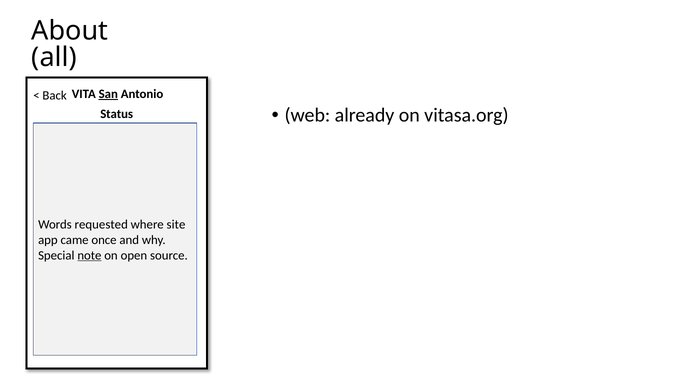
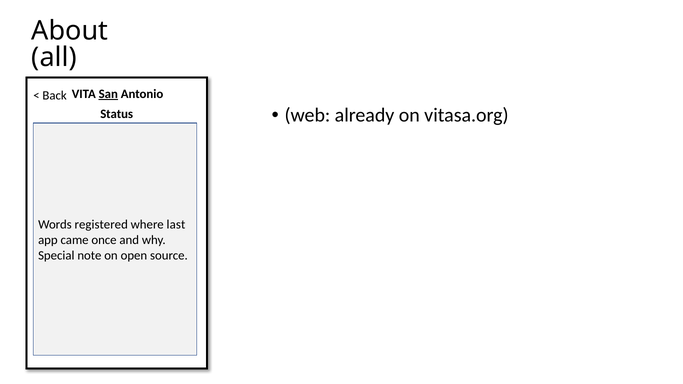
requested: requested -> registered (101, 225)
site: site -> last (176, 225)
note underline: present -> none (89, 255)
